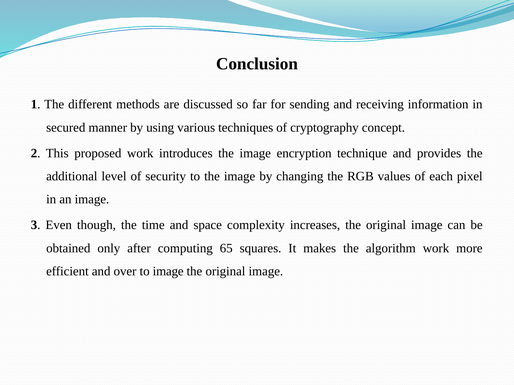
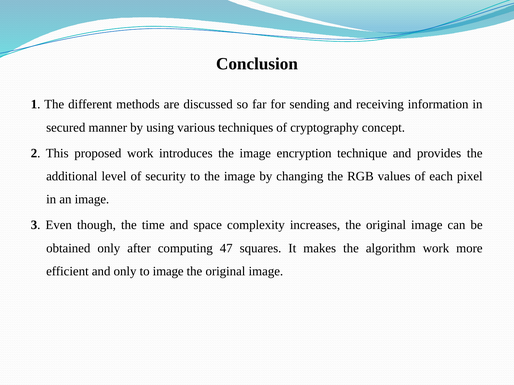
65: 65 -> 47 (226, 248)
and over: over -> only (125, 272)
